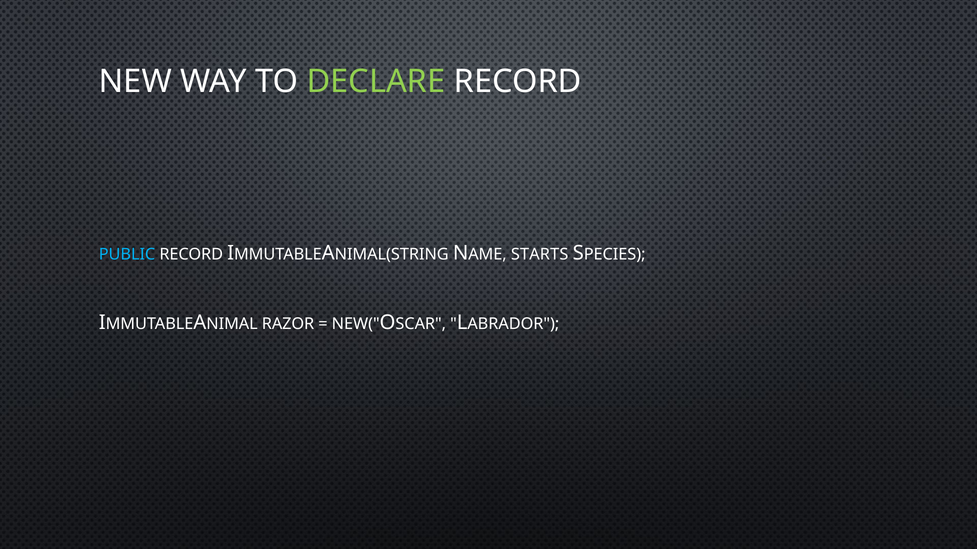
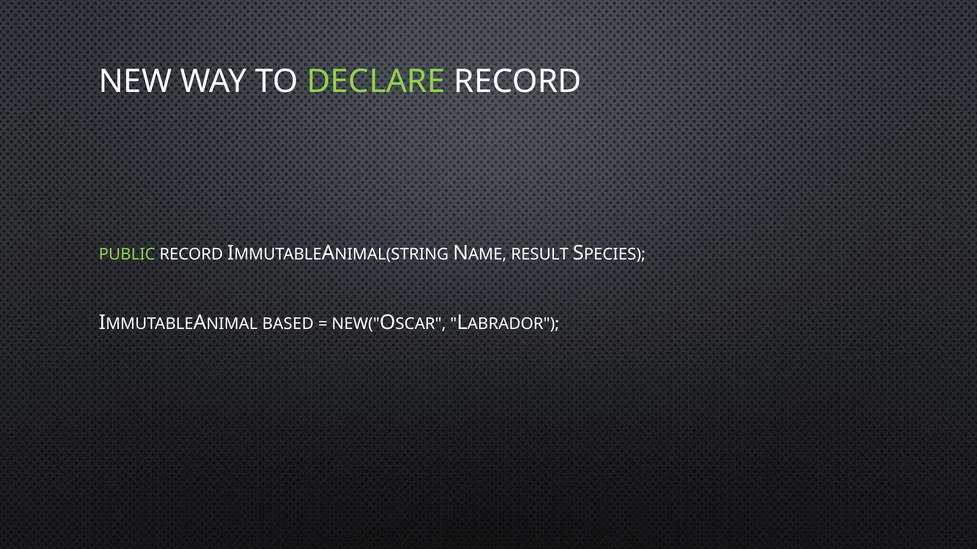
PUBLIC colour: light blue -> light green (127, 255)
STARTS: STARTS -> RESULT (540, 255)
RAZOR: RAZOR -> BASED (288, 324)
